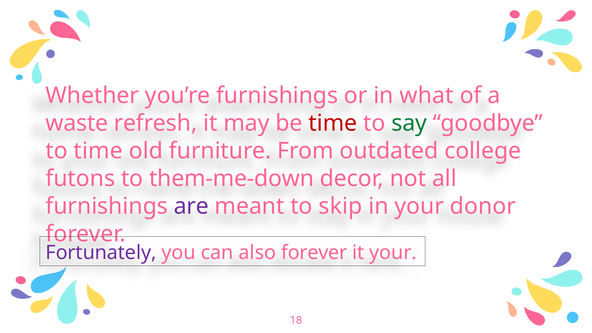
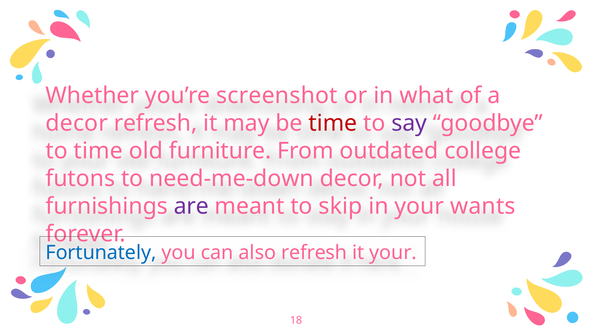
you’re furnishings: furnishings -> screenshot (277, 96)
waste: waste -> decor (77, 123)
say colour: green -> purple (409, 123)
them-me-down: them-me-down -> need-me-down (231, 179)
donor: donor -> wants (483, 206)
Fortunately colour: purple -> blue (101, 253)
also forever: forever -> refresh (314, 253)
